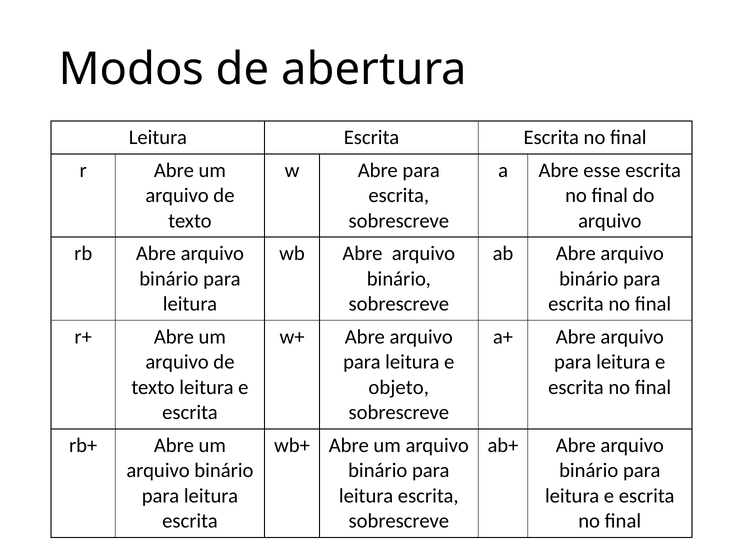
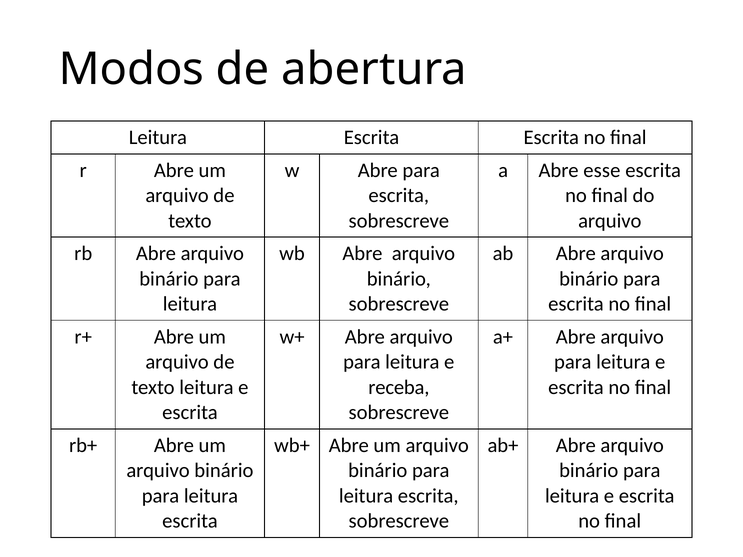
objeto: objeto -> receba (399, 388)
